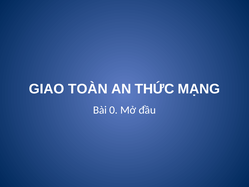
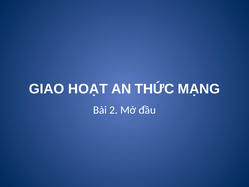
TOÀN: TOÀN -> HOẠT (88, 89)
0: 0 -> 2 (114, 110)
